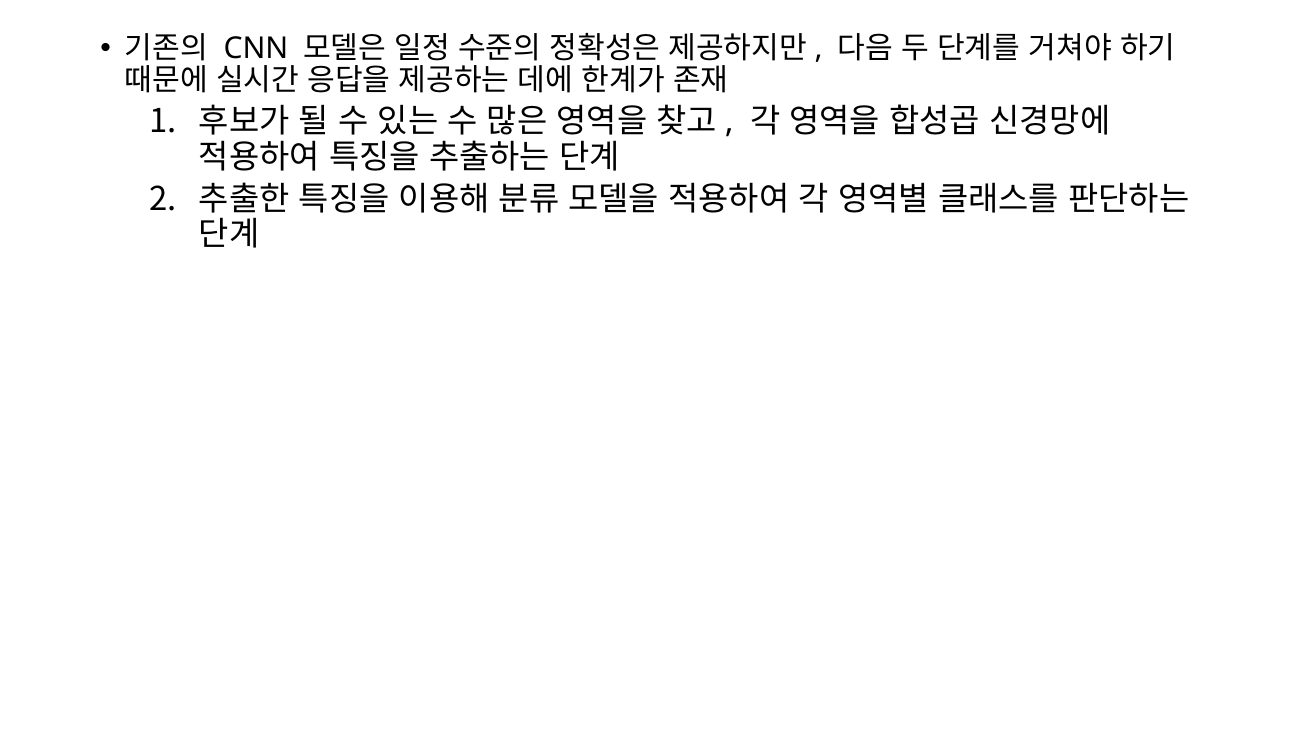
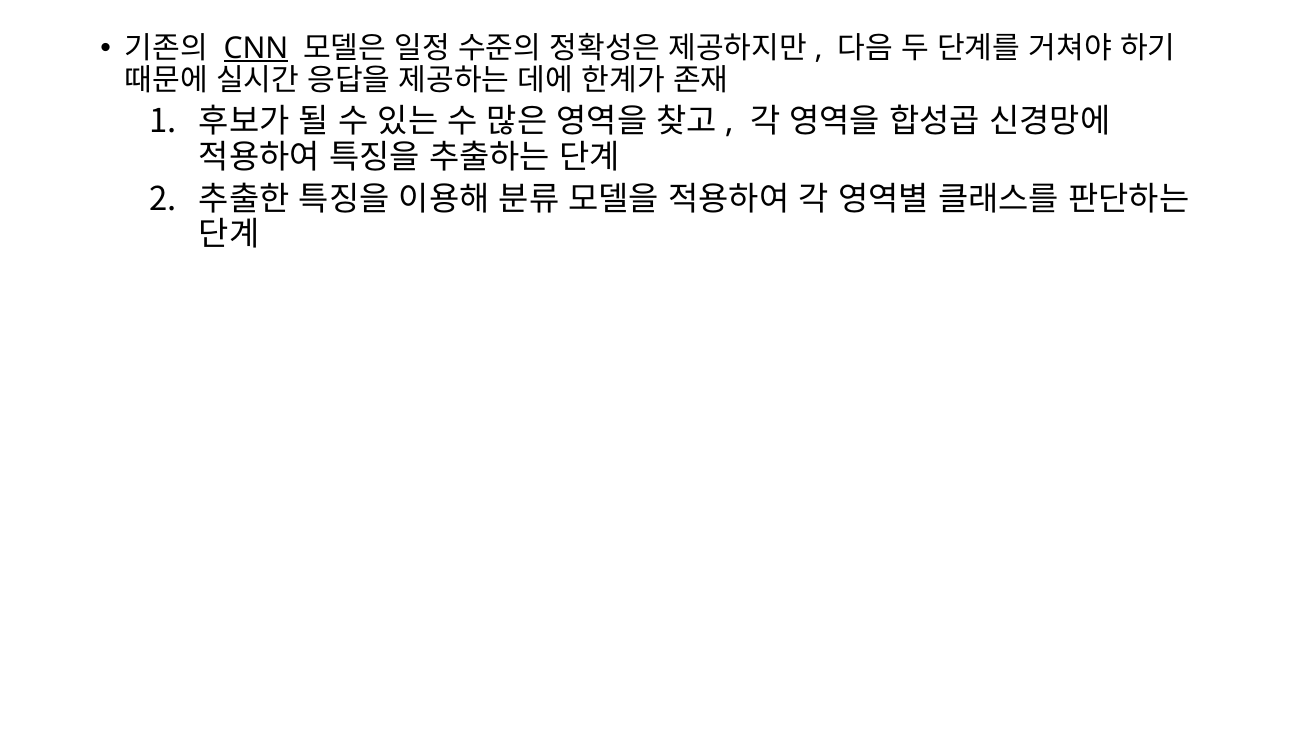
CNN underline: none -> present (256, 48)
